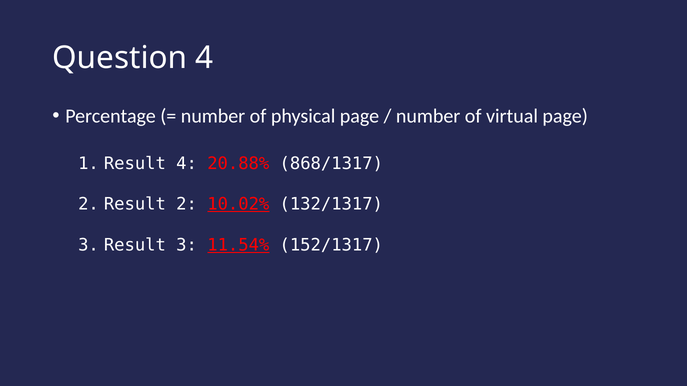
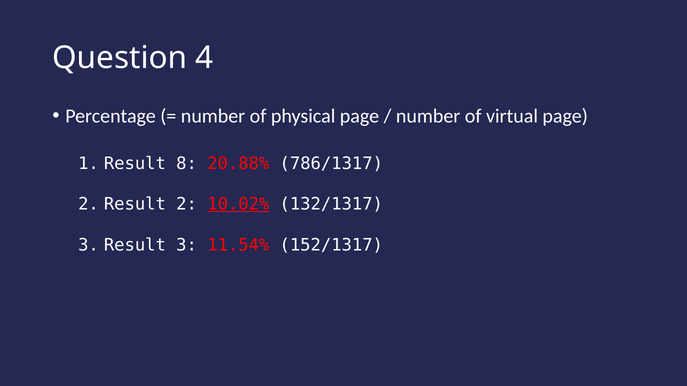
Result 4: 4 -> 8 (187, 164)
868/1317: 868/1317 -> 786/1317 (331, 164)
11.54% underline: present -> none (238, 245)
